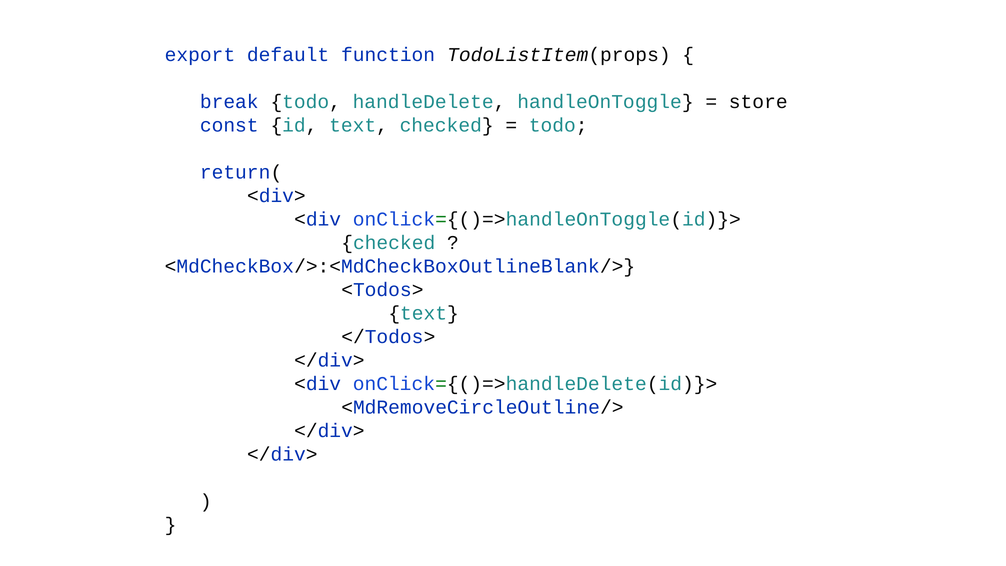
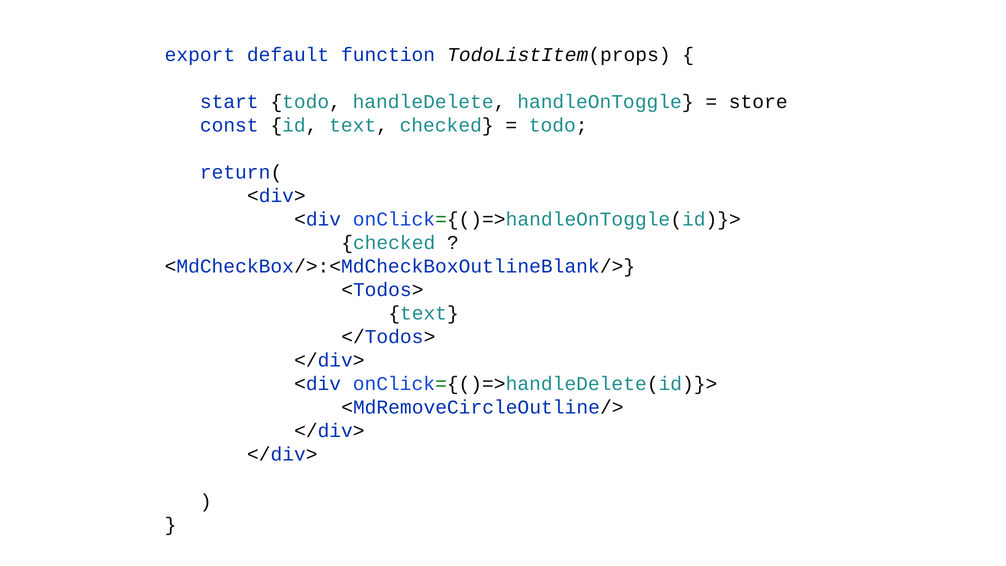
break: break -> start (229, 102)
